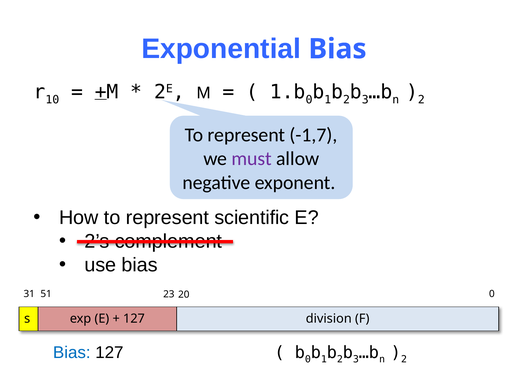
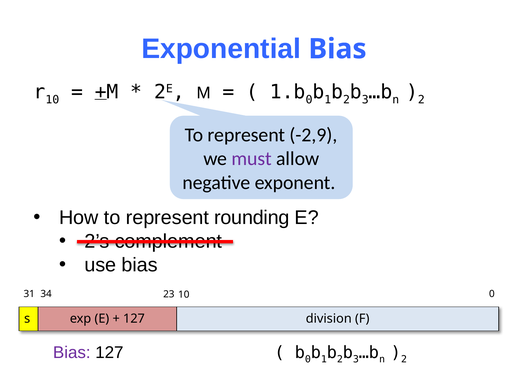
-1,7: -1,7 -> -2,9 (314, 135)
scientific: scientific -> rounding (252, 218)
51: 51 -> 34 (46, 294)
23 20: 20 -> 10 (184, 294)
Bias colour: blue -> purple (72, 353)
